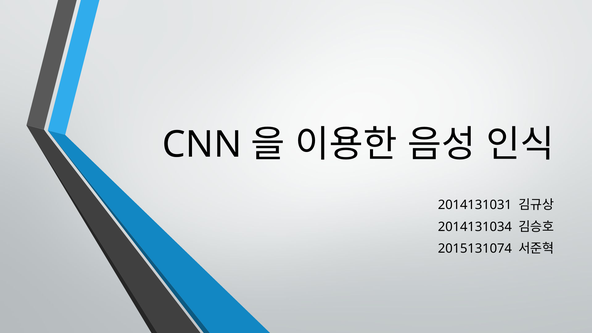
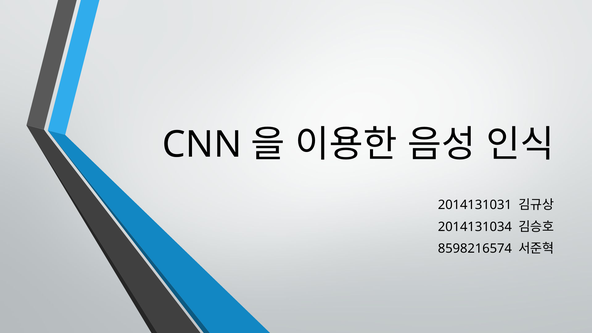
2015131074: 2015131074 -> 8598216574 (475, 249)
